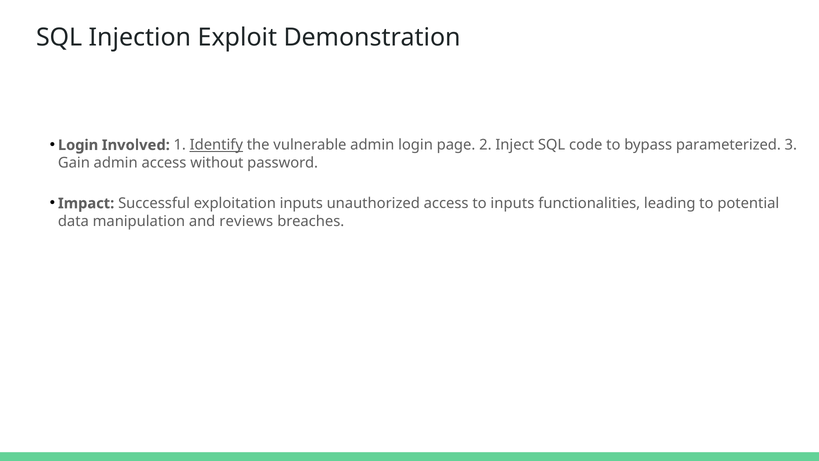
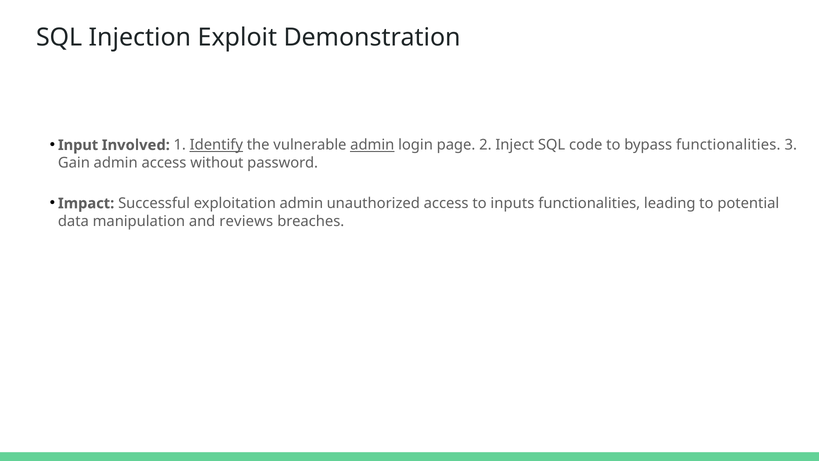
Login: Login -> Input (78, 145)
admin underline: none -> present (372, 145)
bypass parameterized: parameterized -> functionalities (728, 145)
exploitation inputs: inputs -> admin (301, 203)
